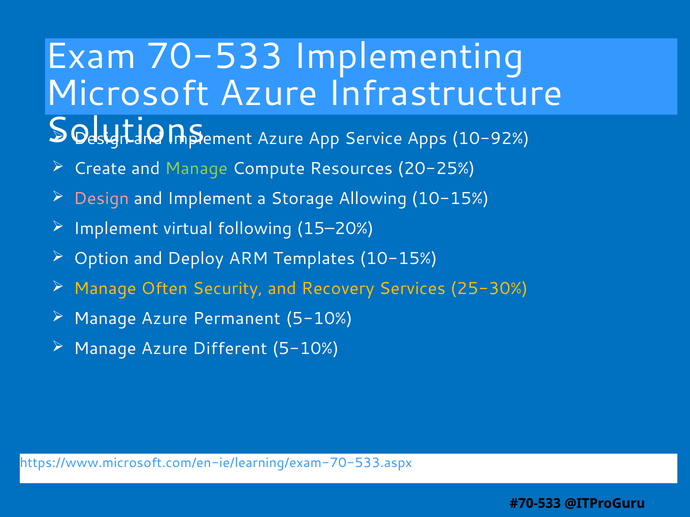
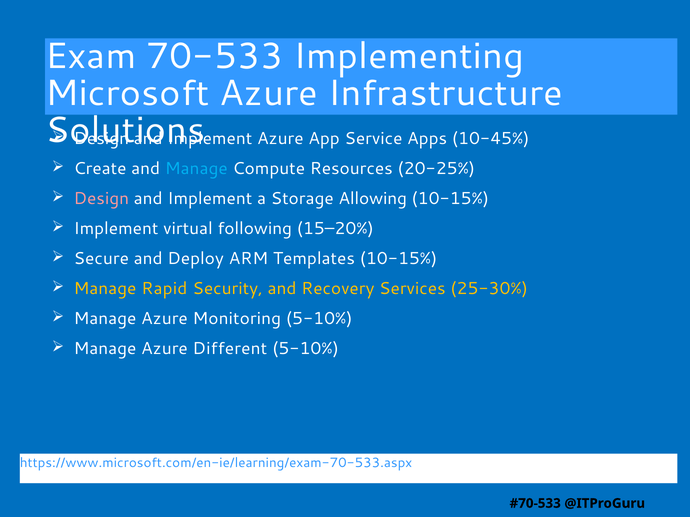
10-92%: 10-92% -> 10-45% (491, 139)
Manage colour: light green -> light blue (196, 169)
Option: Option -> Secure (101, 259)
Often: Often -> Rapid (164, 289)
Permanent: Permanent -> Monitoring (237, 319)
